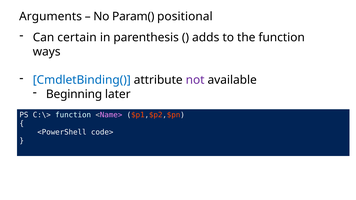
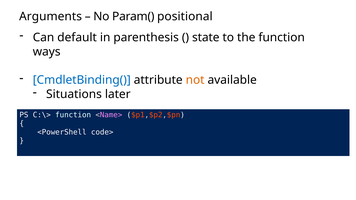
certain: certain -> default (77, 37)
adds: adds -> state (206, 37)
not colour: purple -> orange (195, 80)
Beginning: Beginning -> Situations (74, 94)
